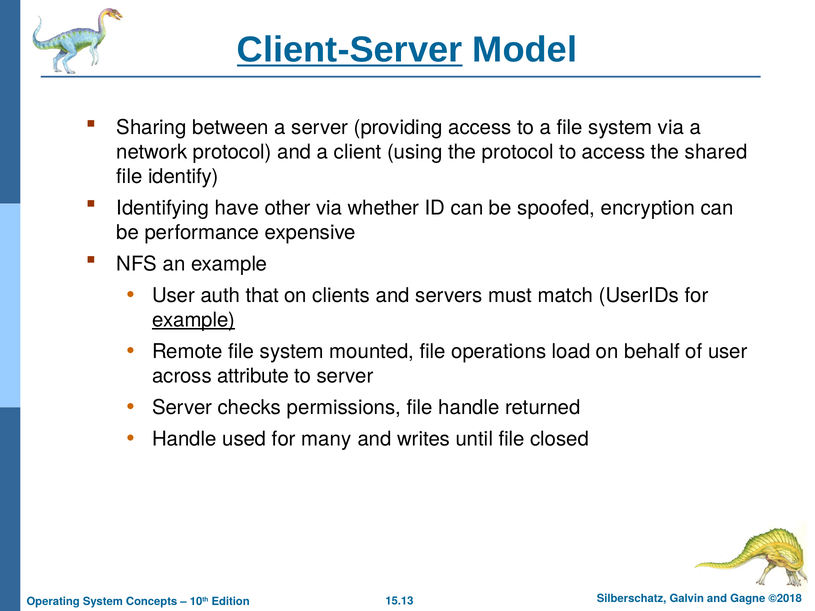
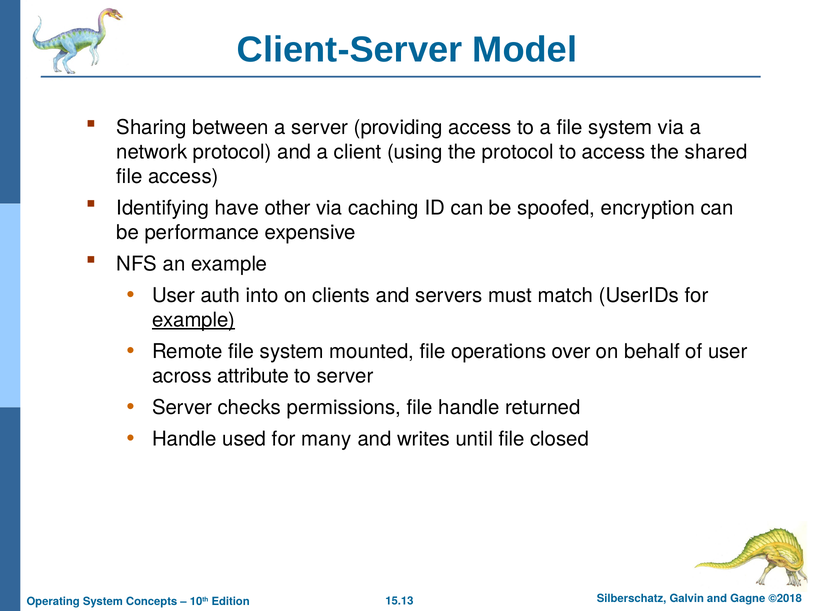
Client-Server underline: present -> none (350, 50)
file identify: identify -> access (183, 177)
whether: whether -> caching (383, 208)
that: that -> into (262, 296)
load: load -> over (571, 352)
